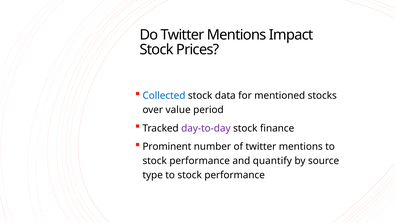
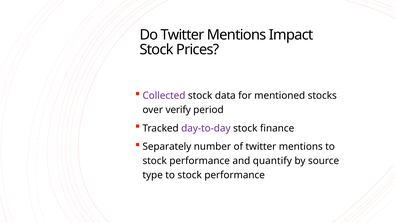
Collected colour: blue -> purple (164, 96)
value: value -> verify (178, 110)
Prominent: Prominent -> Separately (167, 147)
